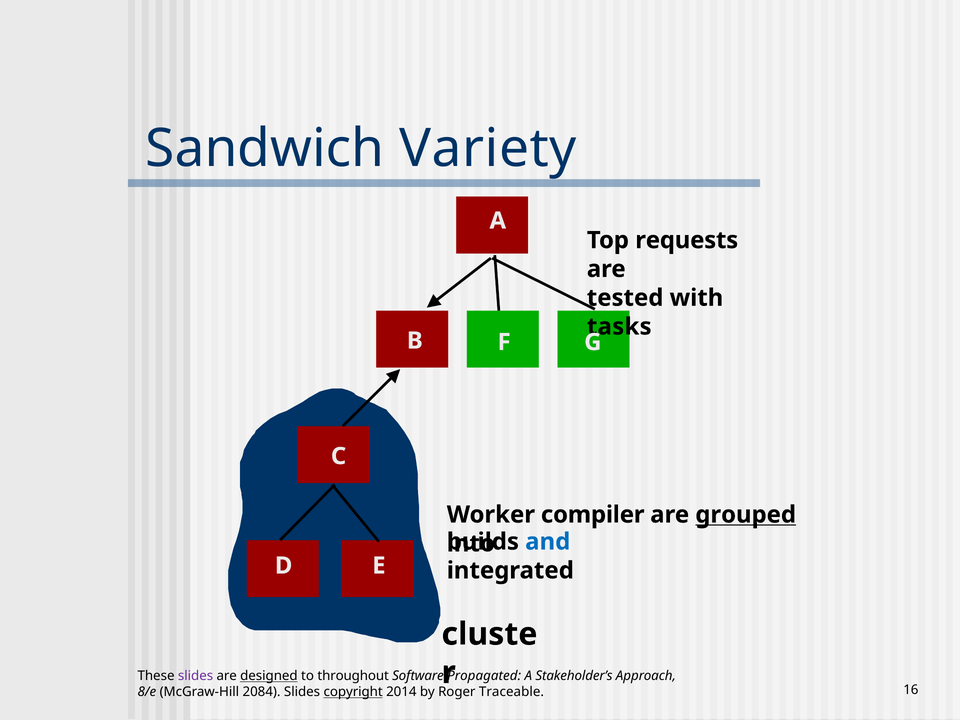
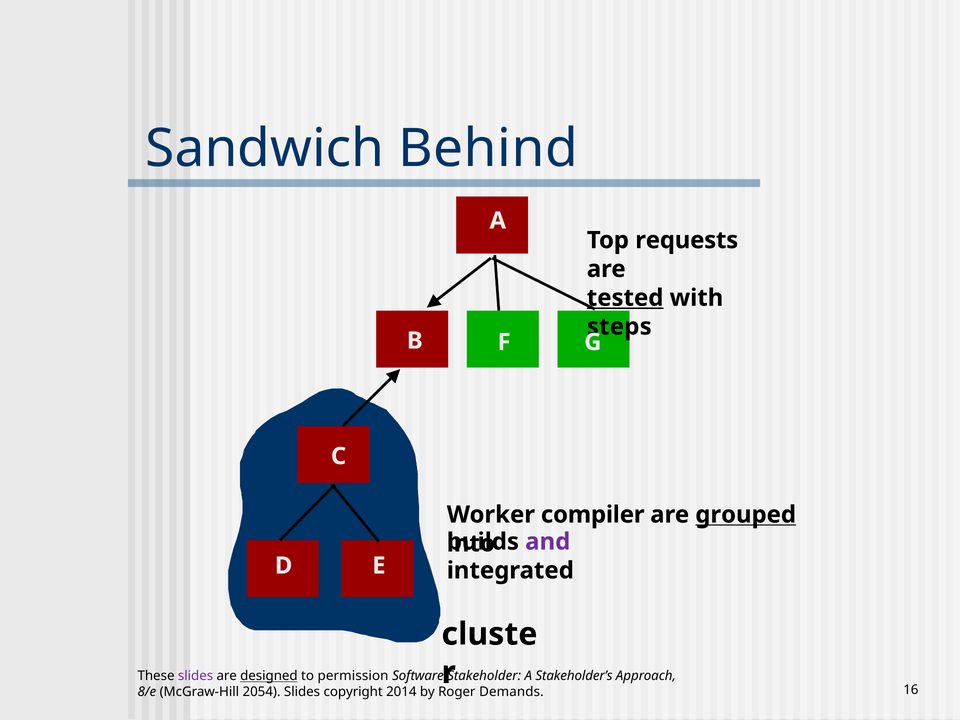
Variety: Variety -> Behind (488, 149)
tested underline: none -> present (625, 298)
tasks: tasks -> steps (619, 327)
and colour: blue -> purple (548, 542)
throughout: throughout -> permission (353, 676)
Propagated: Propagated -> Stakeholder (484, 676)
2084: 2084 -> 2054 (262, 692)
copyright underline: present -> none (353, 692)
Traceable: Traceable -> Demands (511, 692)
